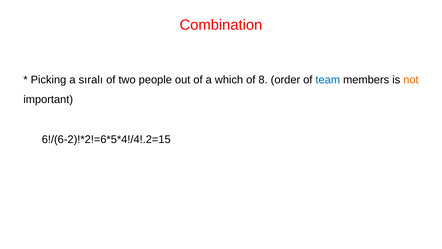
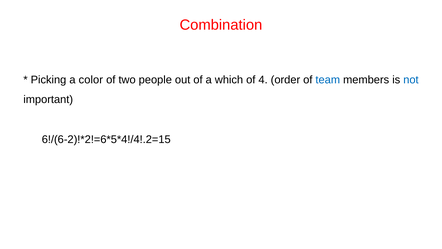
sıralı: sıralı -> color (91, 80)
8: 8 -> 4 (263, 80)
not colour: orange -> blue (411, 80)
